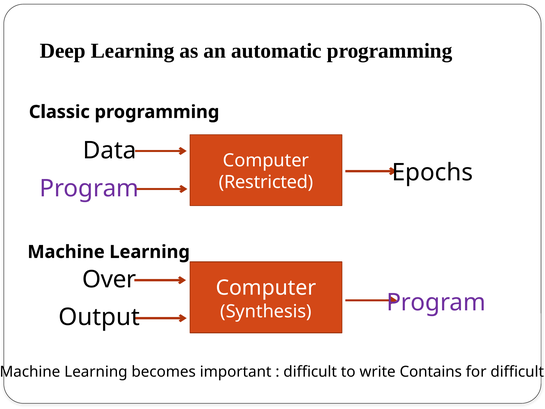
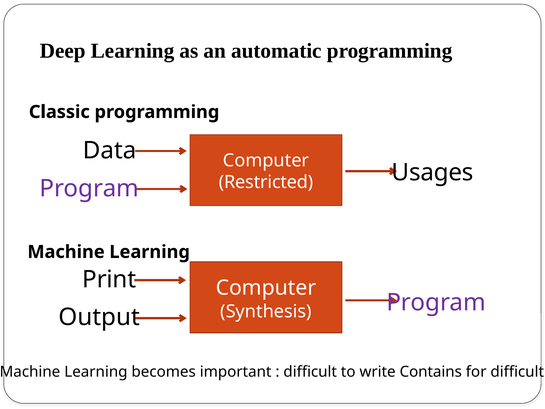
Epochs: Epochs -> Usages (432, 172)
Over: Over -> Print (109, 279)
